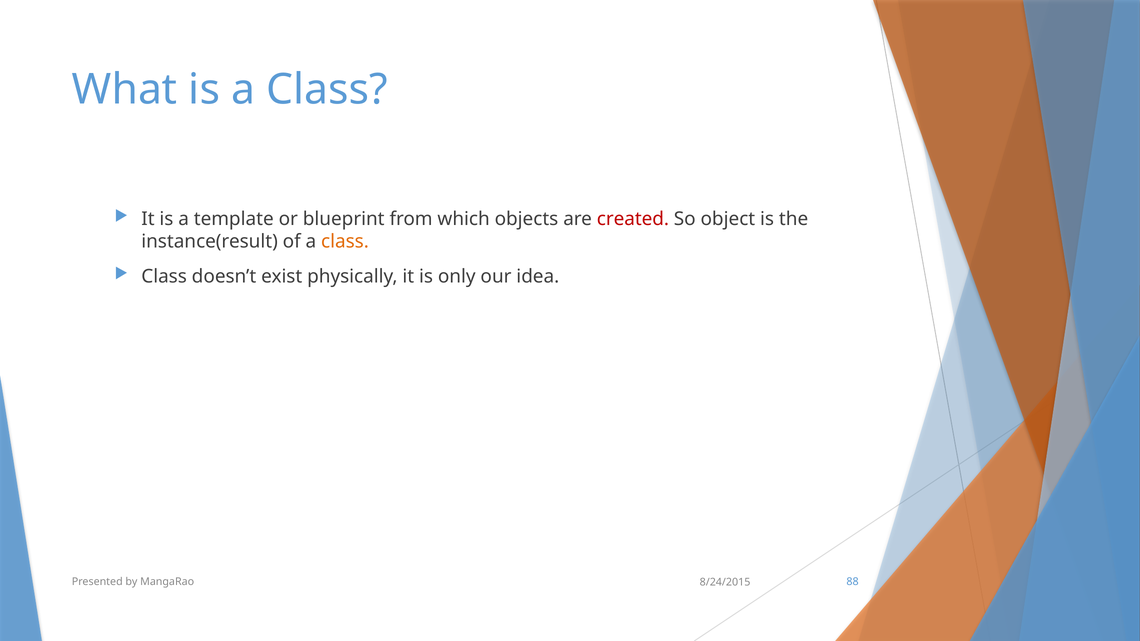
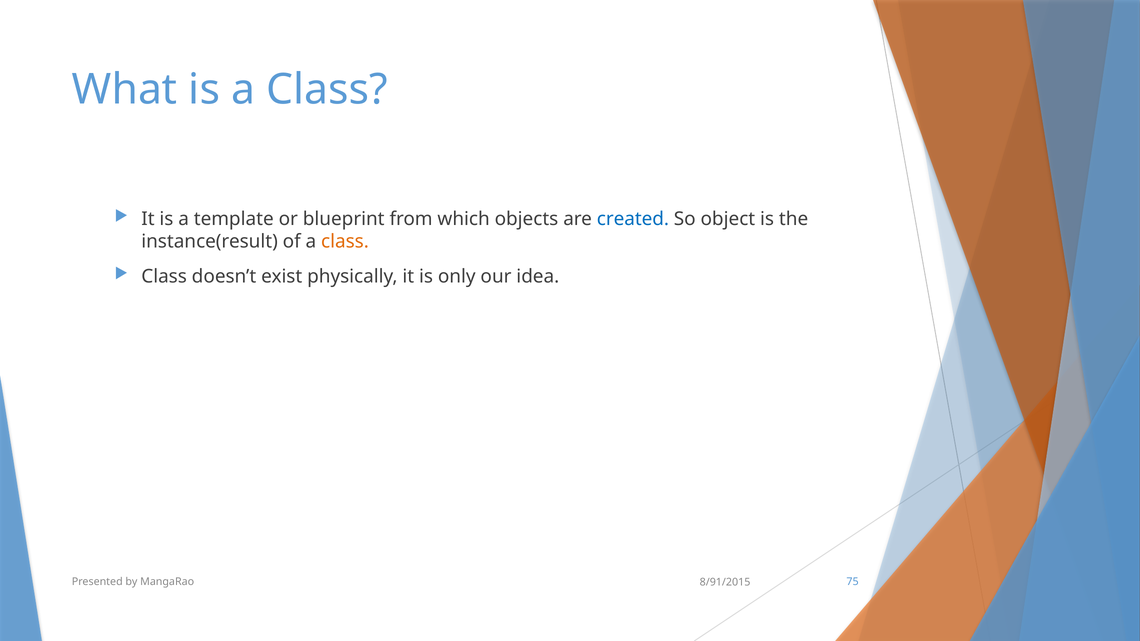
created colour: red -> blue (633, 219)
88: 88 -> 75 (853, 582)
8/24/2015: 8/24/2015 -> 8/91/2015 (725, 583)
